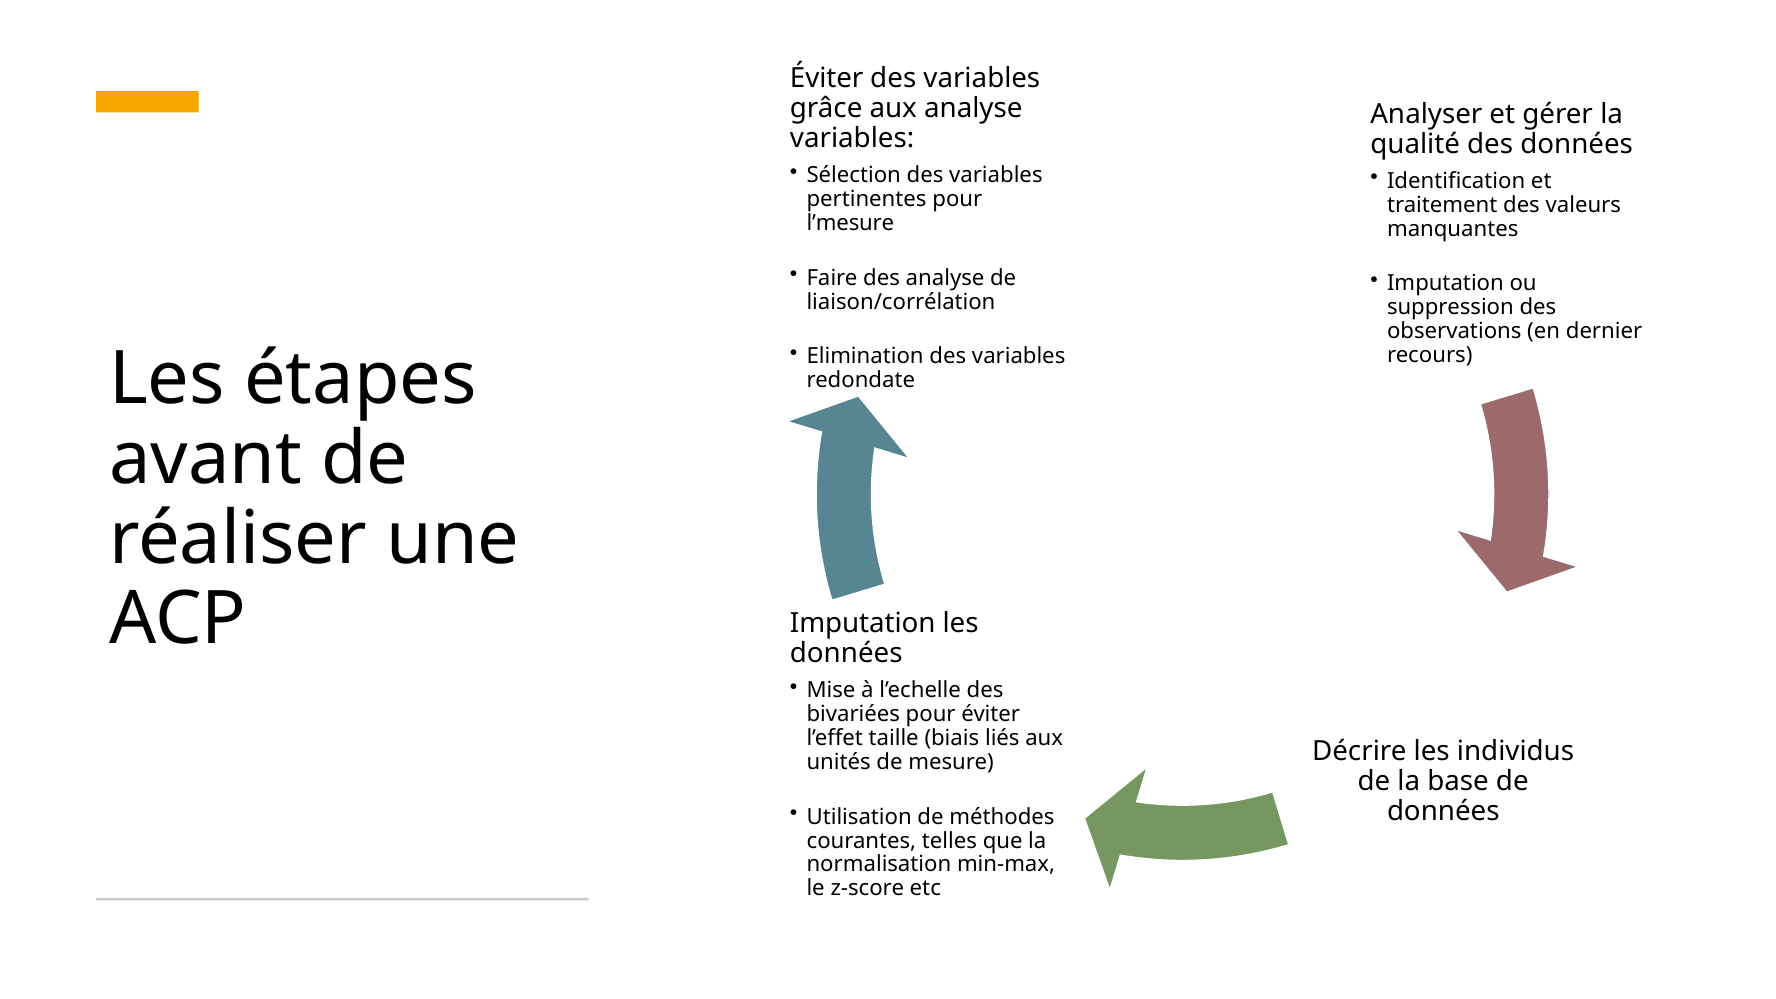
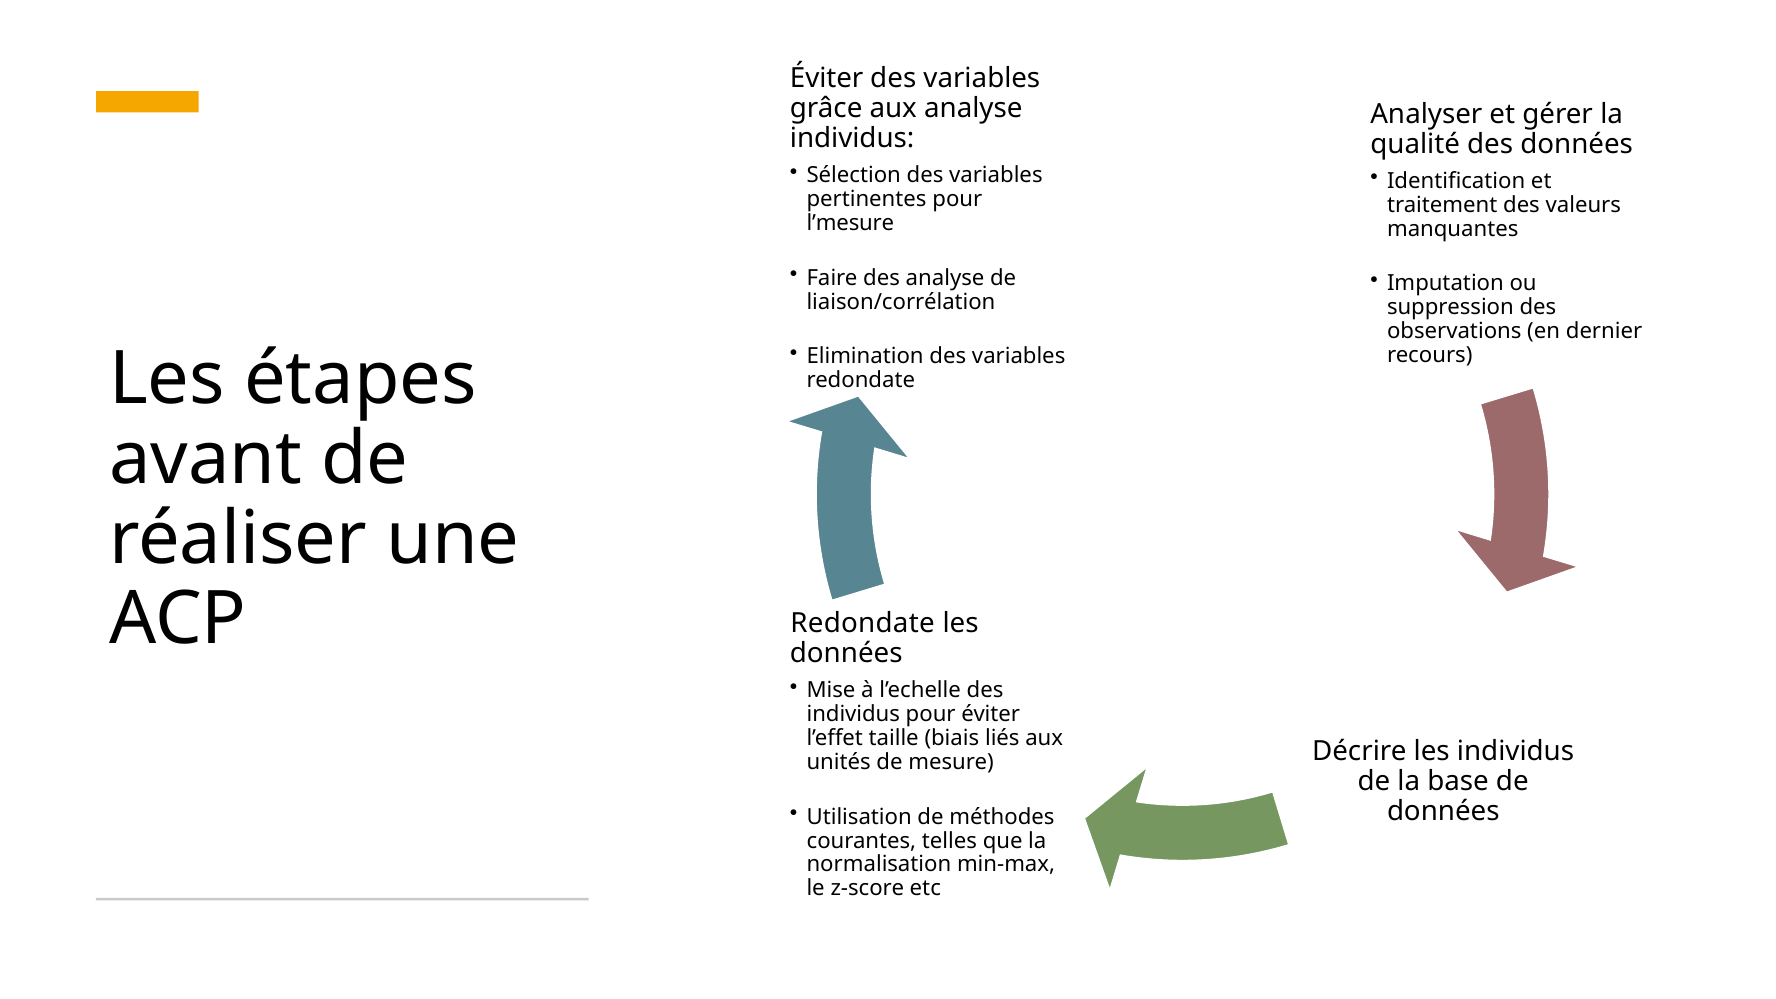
variables: variables -> individus (852, 138)
Imputation: Imputation -> Redondate (863, 623)
bivariées: bivariées -> individus (853, 714)
